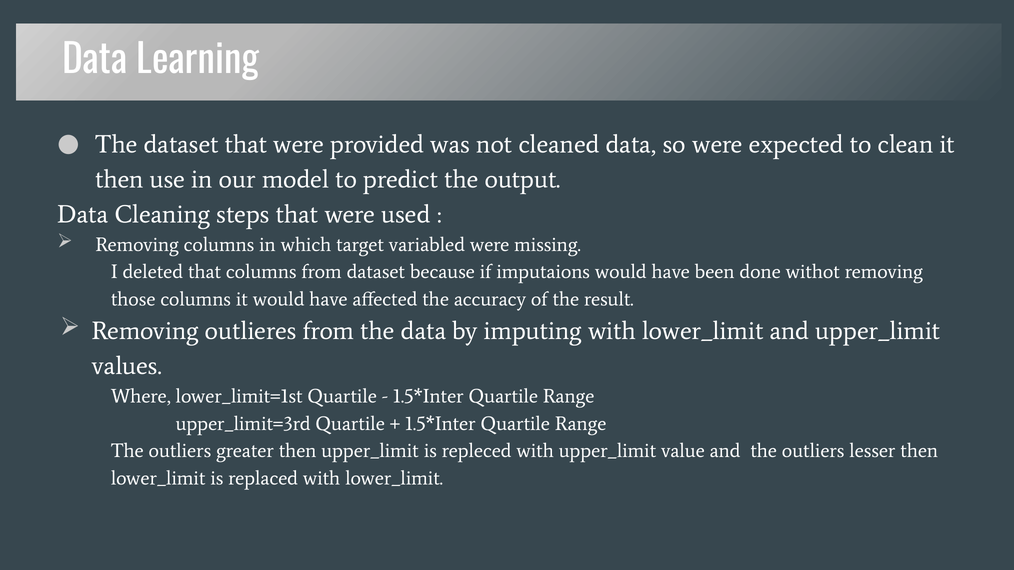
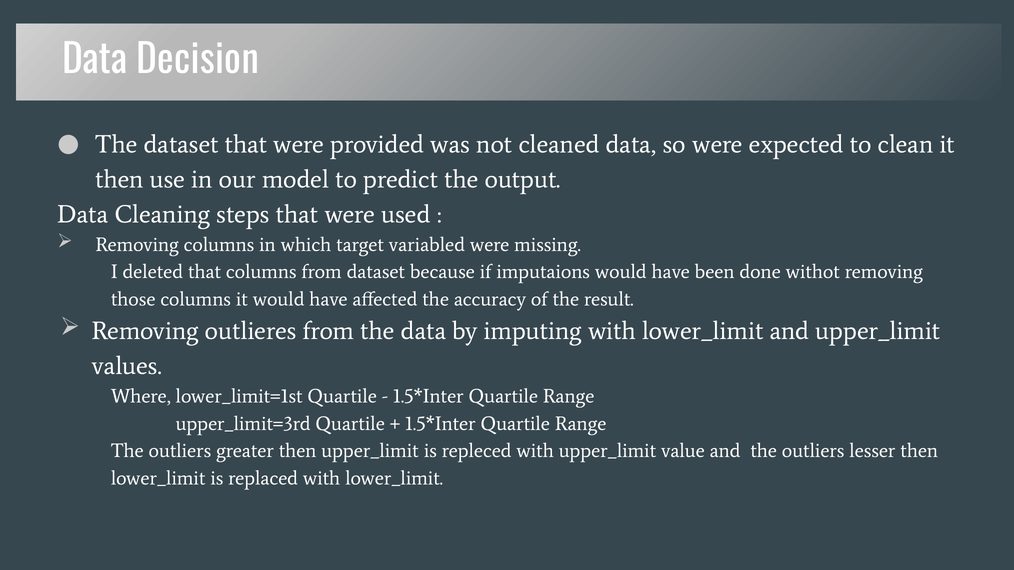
Learning: Learning -> Decision (198, 60)
